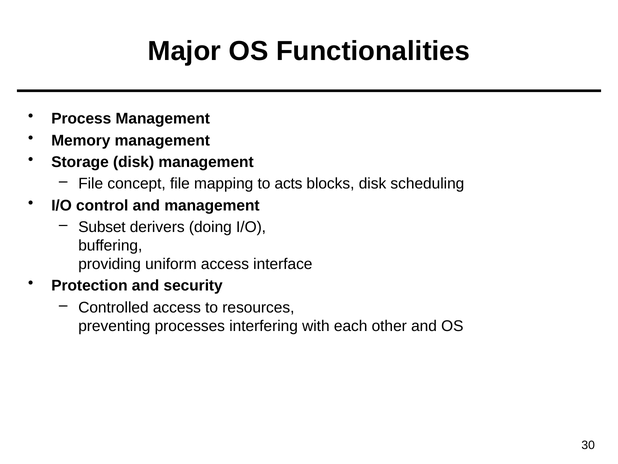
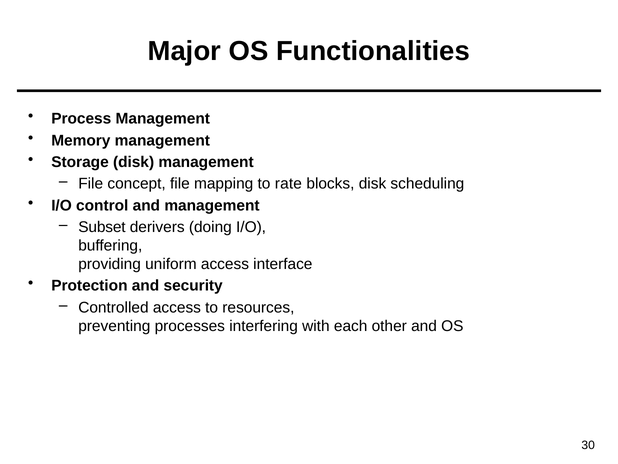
acts: acts -> rate (288, 184)
